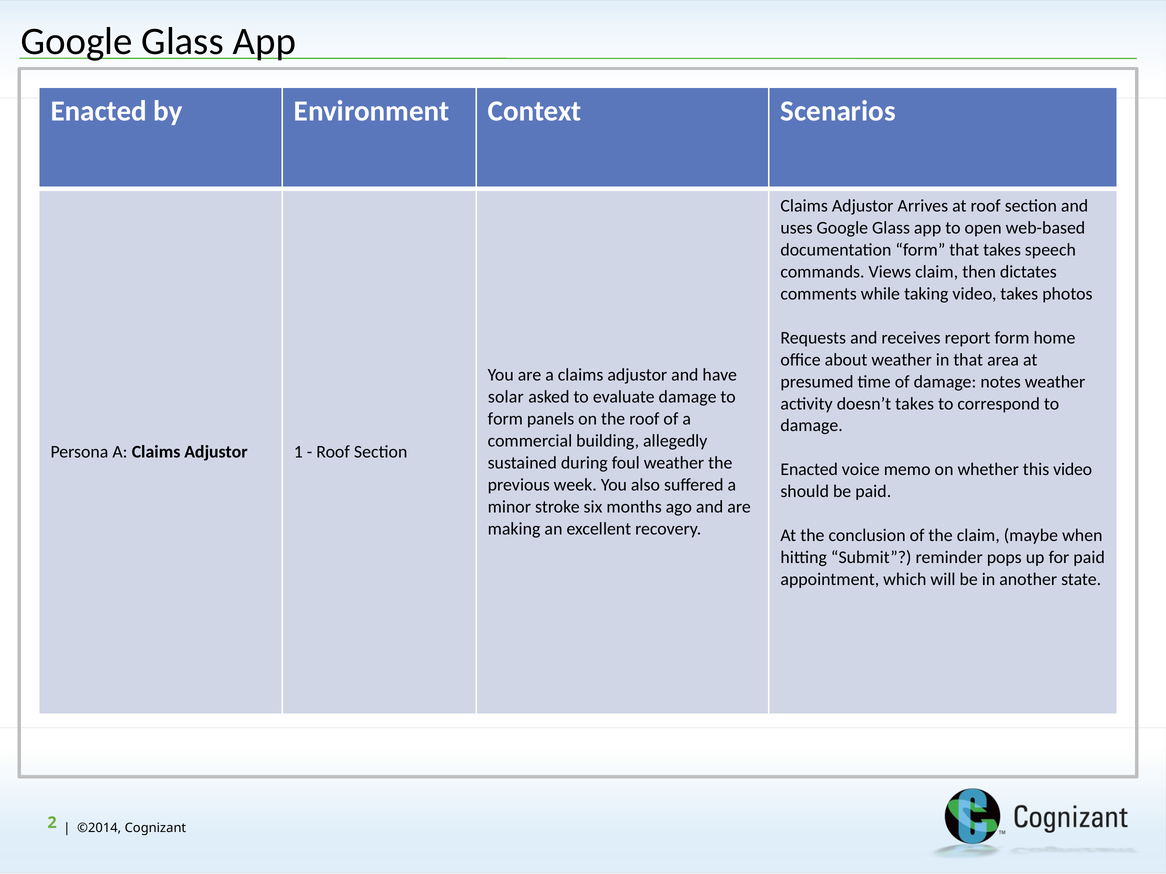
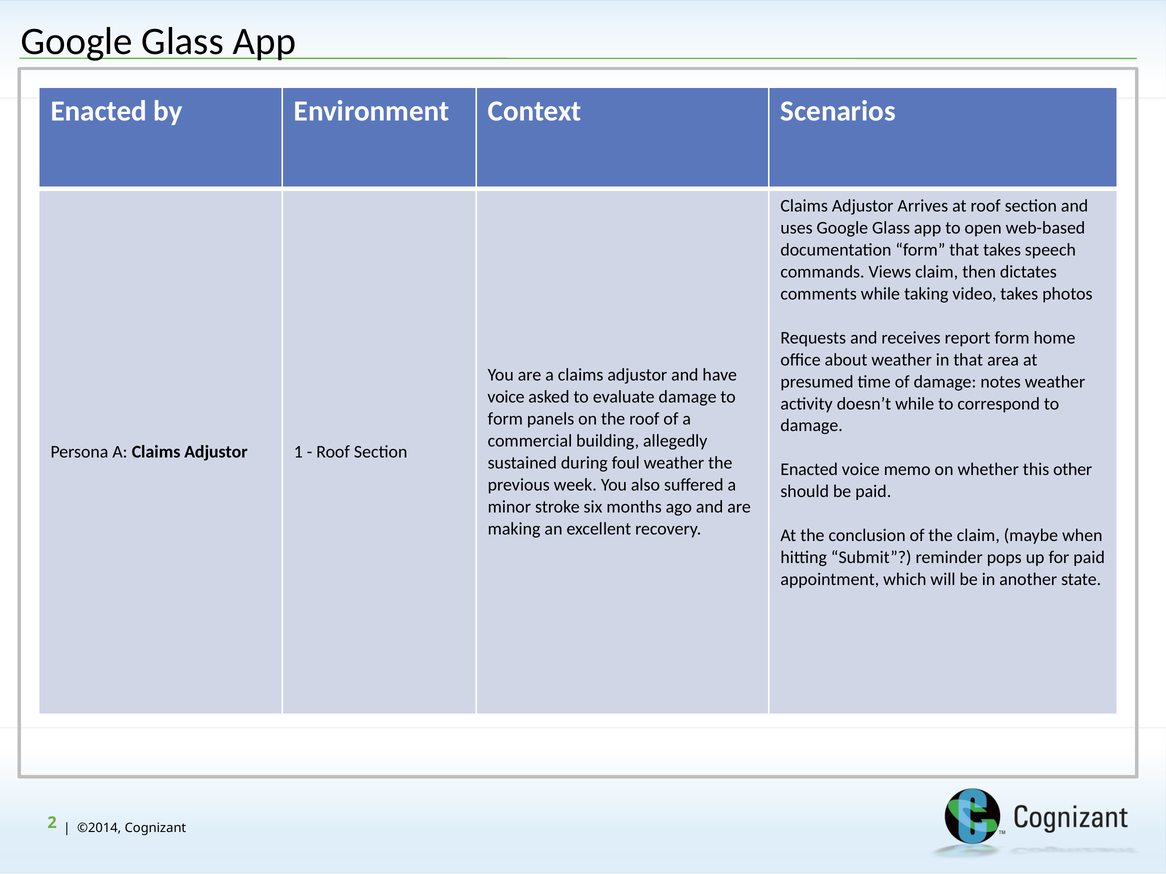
solar: solar -> voice (506, 397)
doesn’t takes: takes -> while (915, 404)
this video: video -> other (1073, 470)
